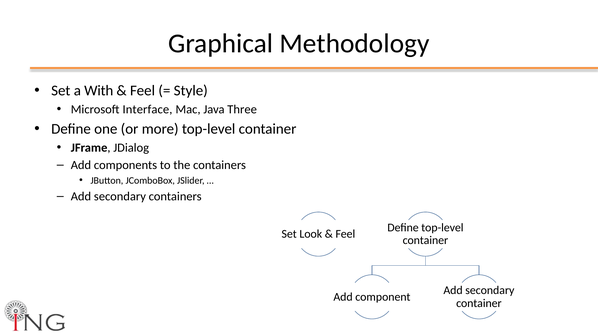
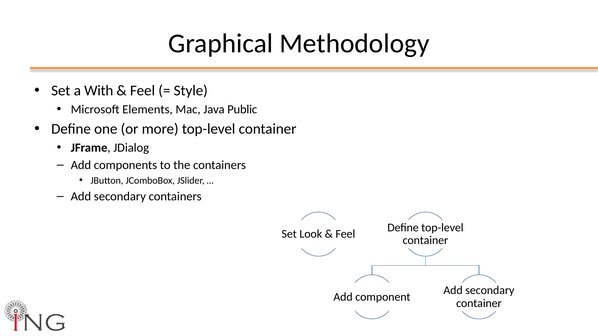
Interface: Interface -> Elements (147, 110)
Three: Three -> Public (242, 110)
